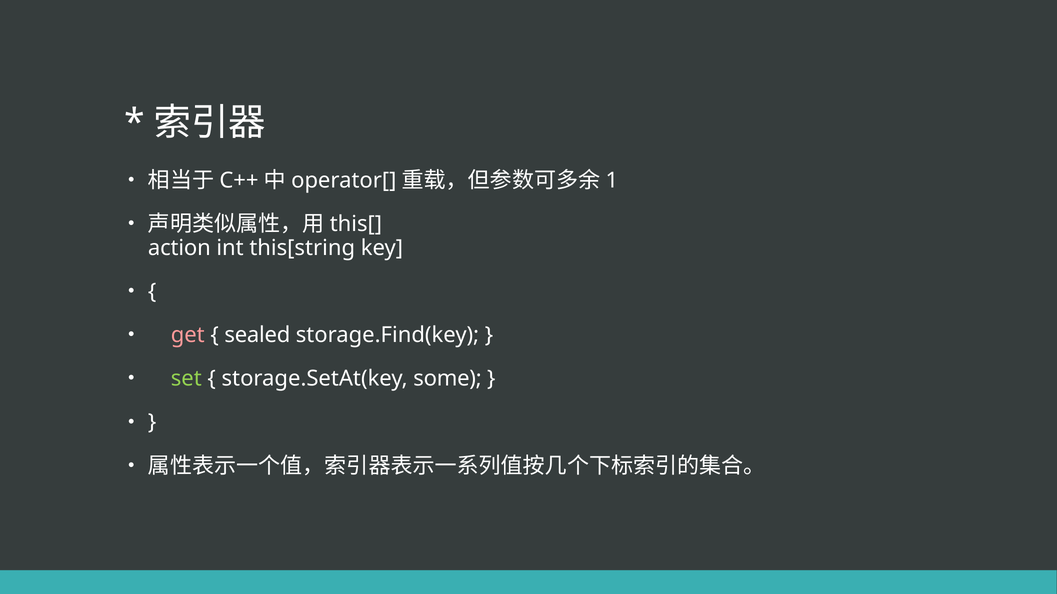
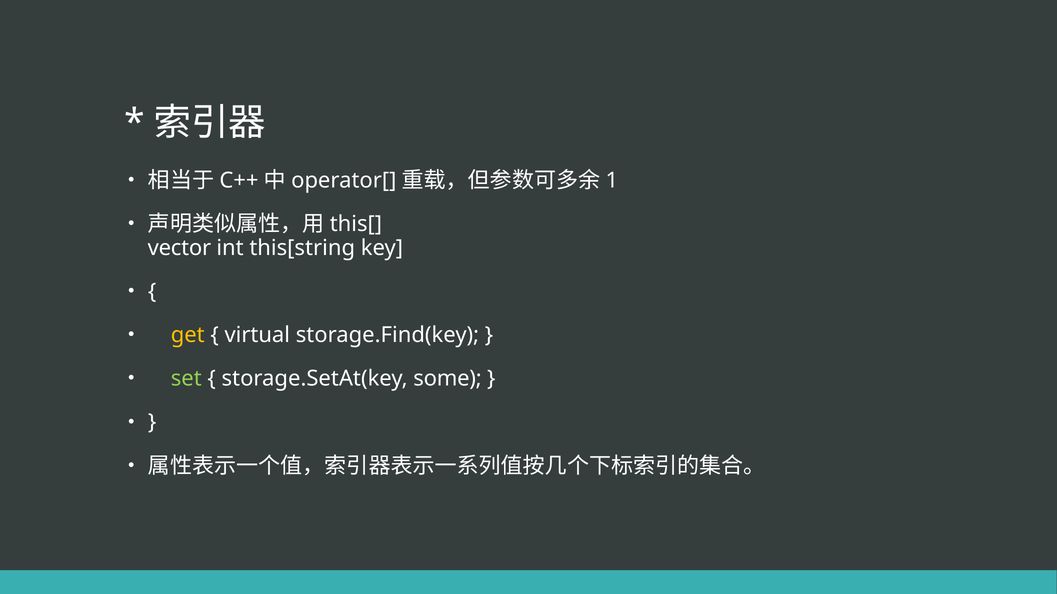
action: action -> vector (179, 248)
get colour: pink -> yellow (188, 335)
sealed: sealed -> virtual (257, 335)
